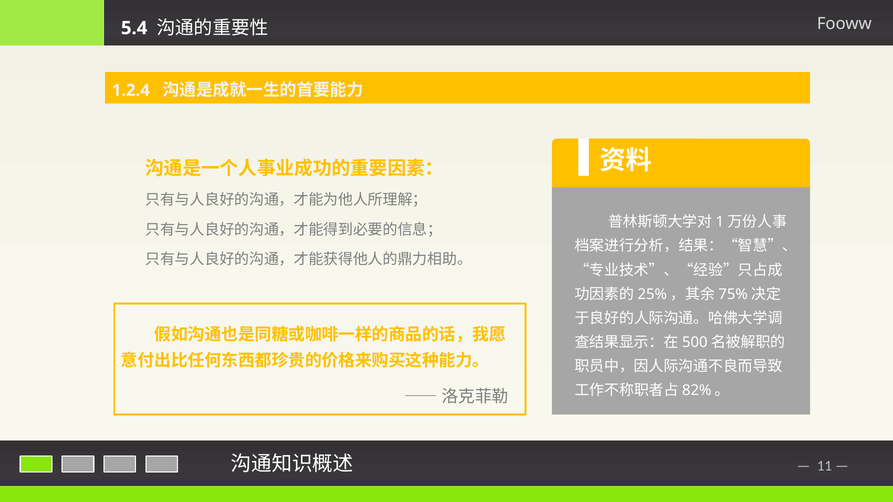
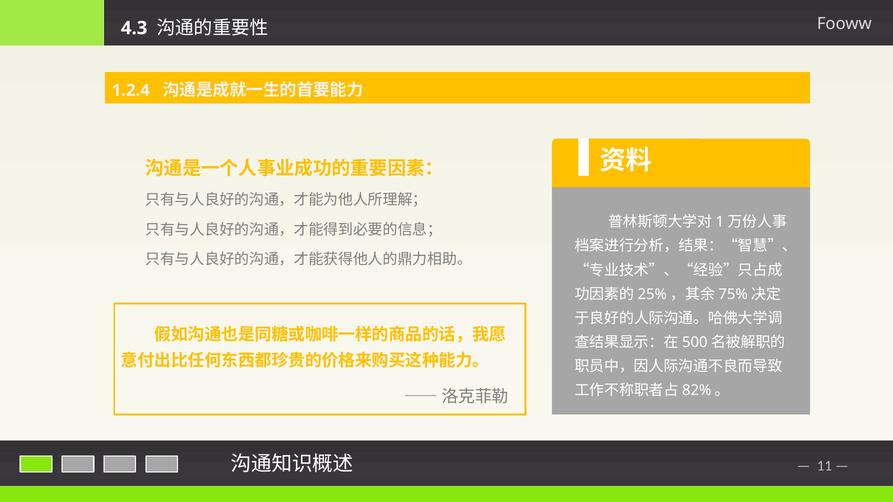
5.4: 5.4 -> 4.3 (134, 28)
